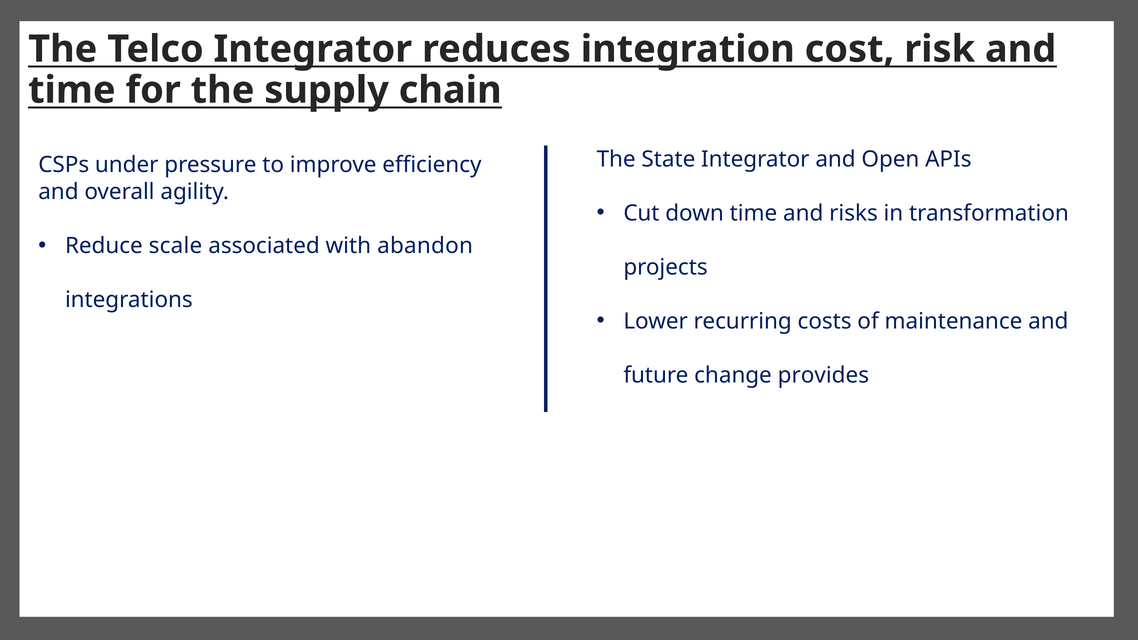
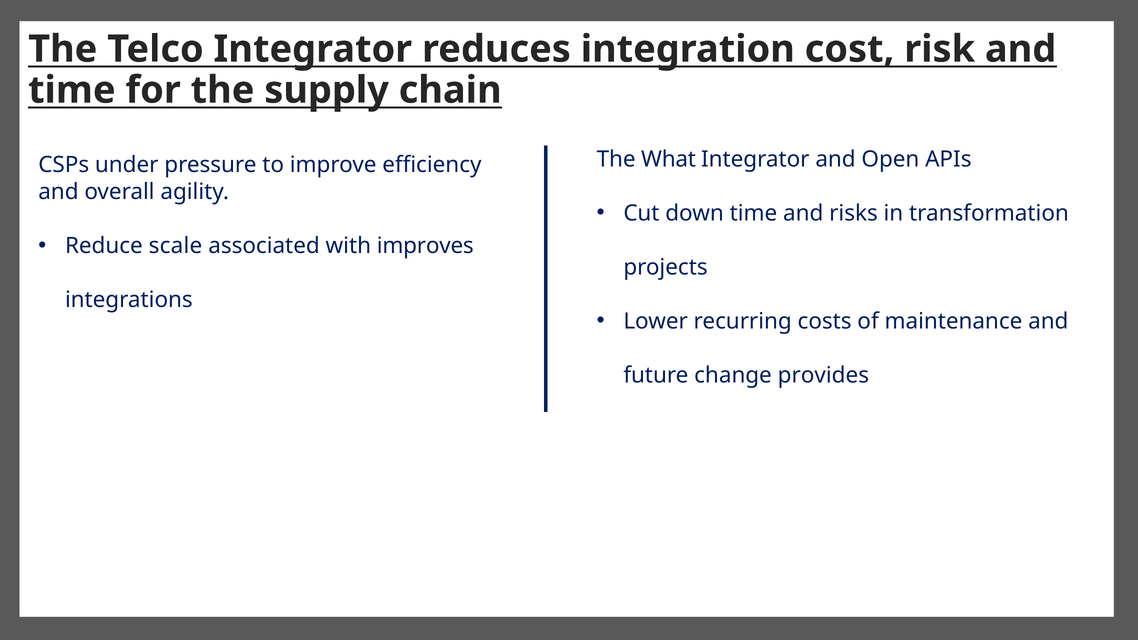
State: State -> What (669, 159)
abandon: abandon -> improves (425, 246)
